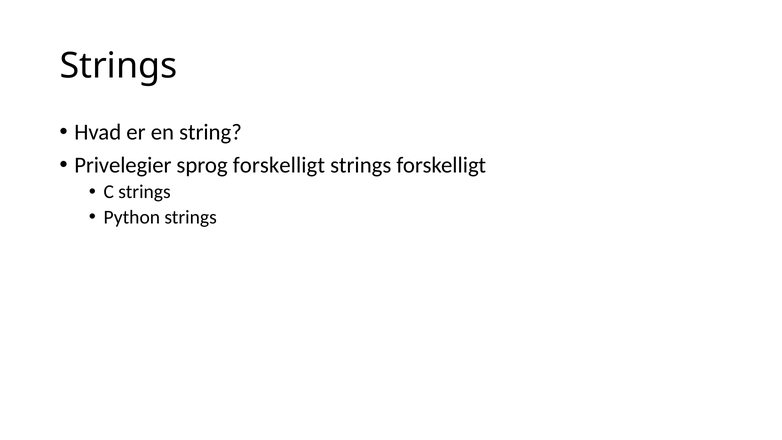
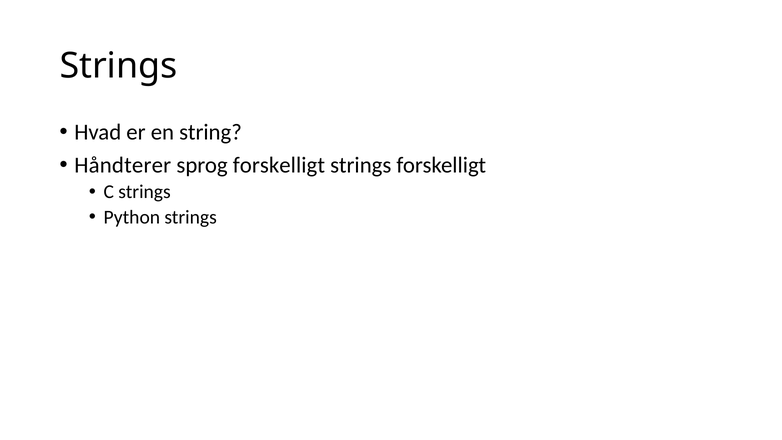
Privelegier: Privelegier -> Håndterer (123, 165)
